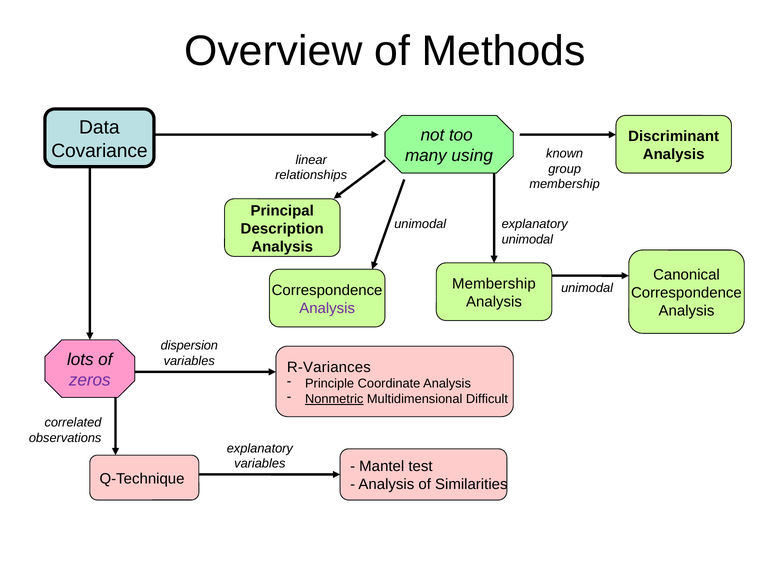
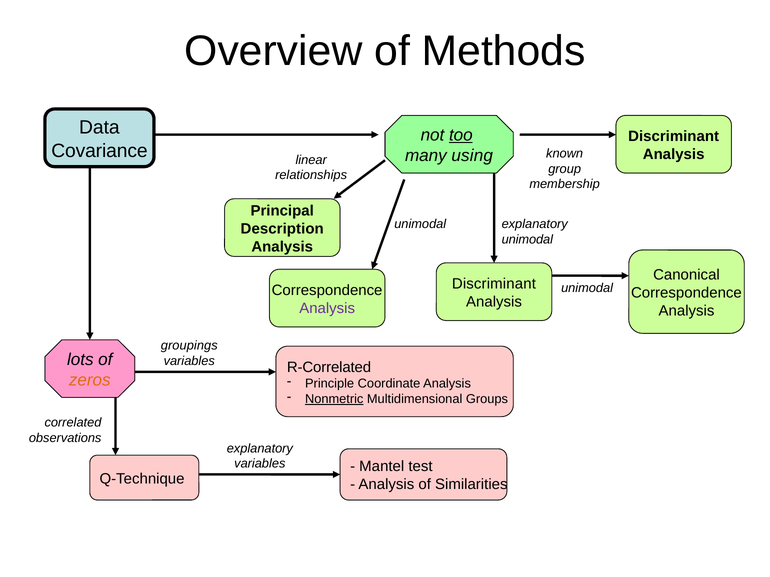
too underline: none -> present (461, 135)
Membership: Membership -> Discriminant (494, 284)
dispersion: dispersion -> groupings (189, 346)
R-Variances: R-Variances -> R-Correlated (329, 367)
zeros colour: purple -> orange (90, 380)
Difficult: Difficult -> Groups (487, 399)
